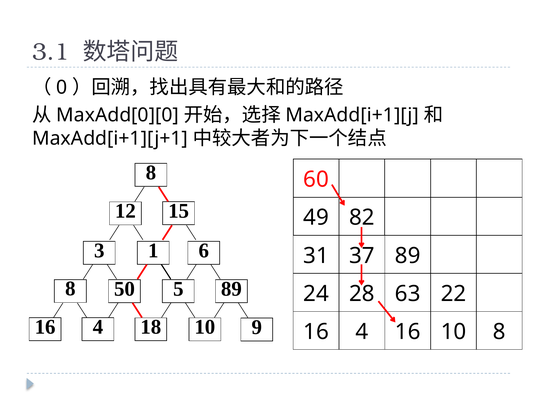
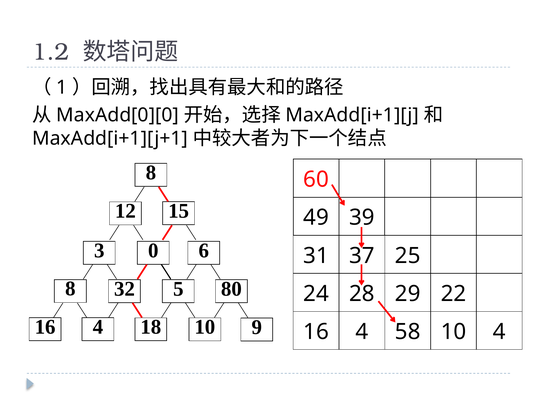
3.1: 3.1 -> 1.2 (51, 52)
0: 0 -> 1 (62, 87)
82: 82 -> 39 (362, 217)
1: 1 -> 0 (153, 250)
37 89: 89 -> 25 (408, 255)
50: 50 -> 32 (124, 289)
5 89: 89 -> 80 (231, 289)
63: 63 -> 29 (408, 294)
16 4 16: 16 -> 58 (408, 332)
10 8: 8 -> 4 (499, 332)
